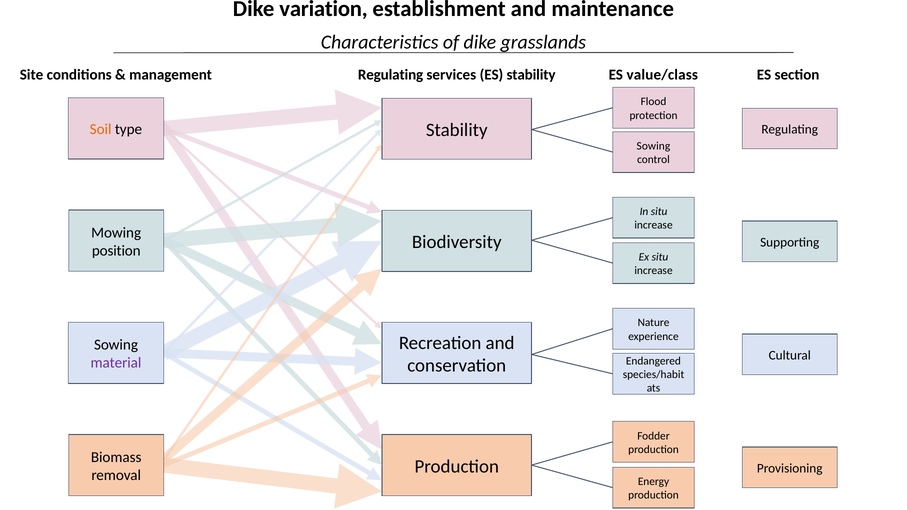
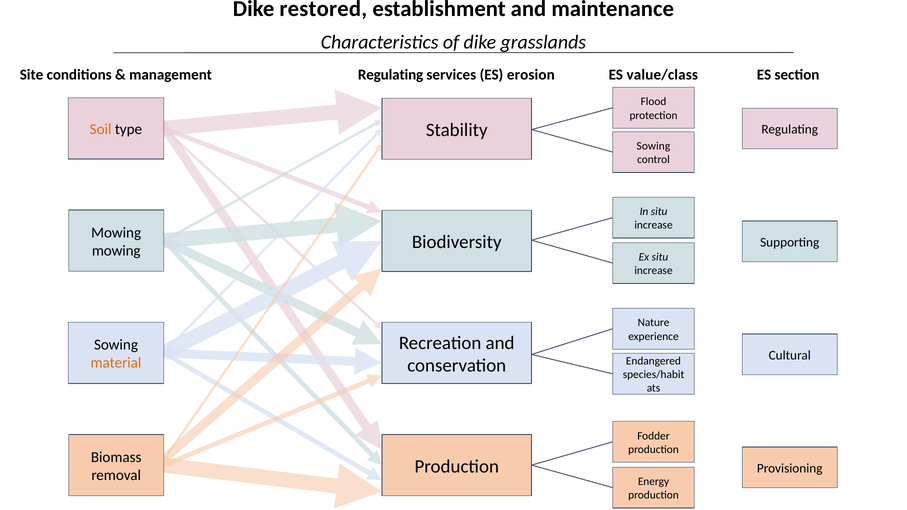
variation: variation -> restored (323, 9)
ES stability: stability -> erosion (531, 75)
position: position -> mowing (116, 251)
material colour: purple -> orange (116, 363)
